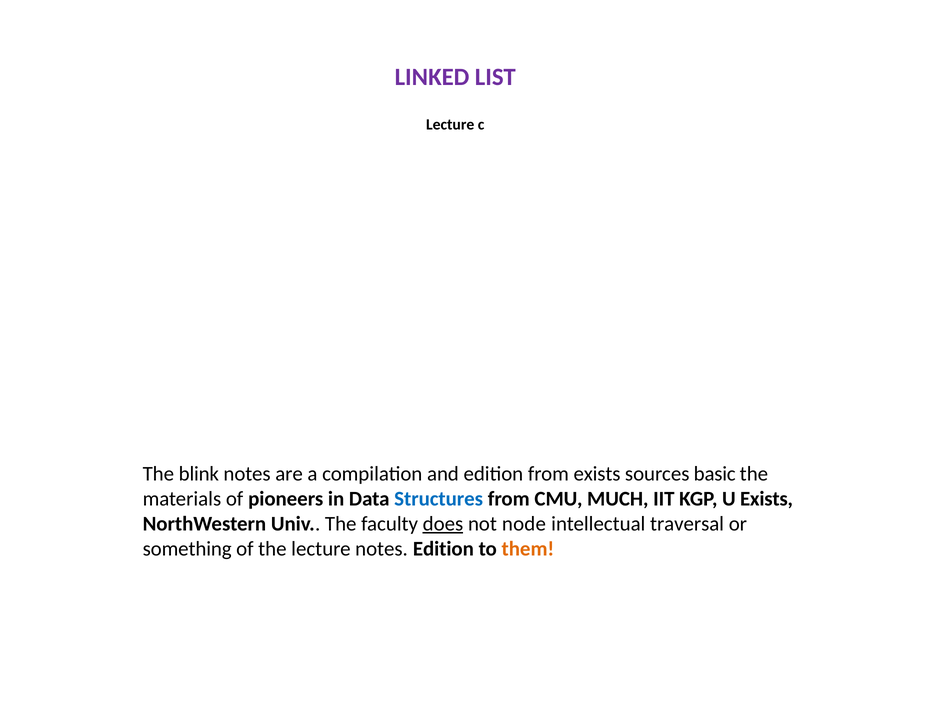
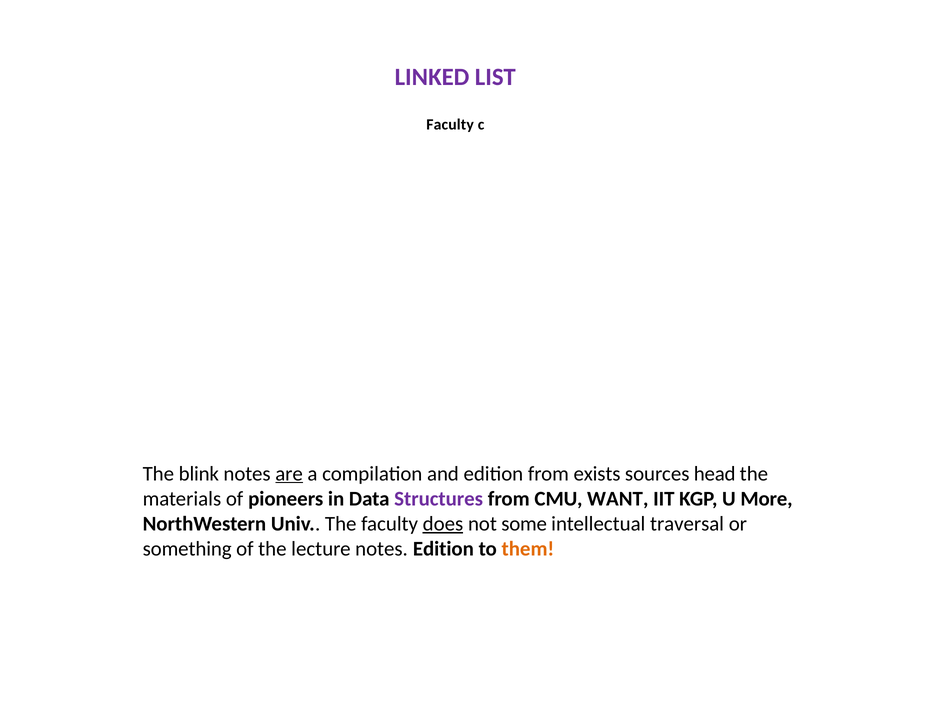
Lecture: Lecture -> Faculty (450, 124)
are underline: none -> present (289, 474)
basic: basic -> head (715, 474)
Structures colour: blue -> purple (439, 499)
MUCH: MUCH -> WANT (618, 499)
U Exists: Exists -> More (766, 499)
node: node -> some (524, 524)
